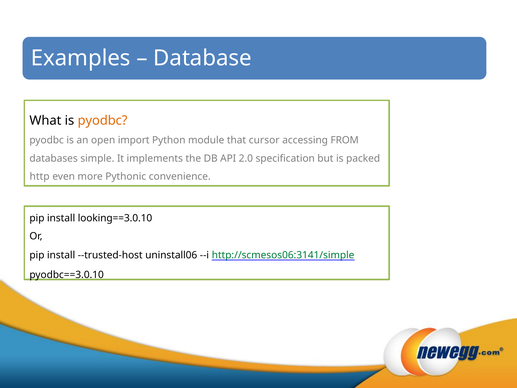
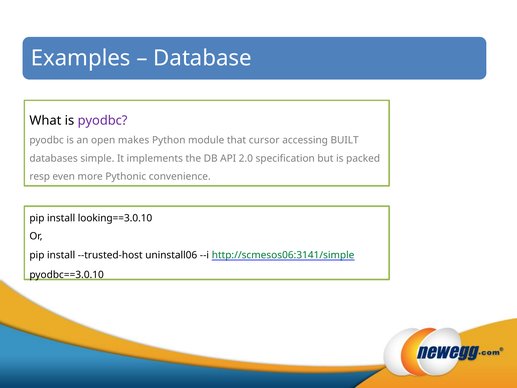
pyodbc colour: orange -> purple (103, 121)
import: import -> makes (134, 140)
FROM: FROM -> BUILT (345, 140)
http: http -> resp (40, 176)
